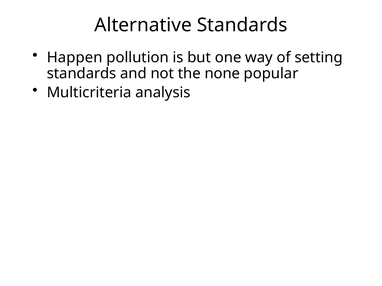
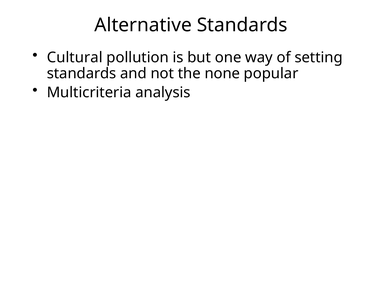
Happen: Happen -> Cultural (75, 58)
